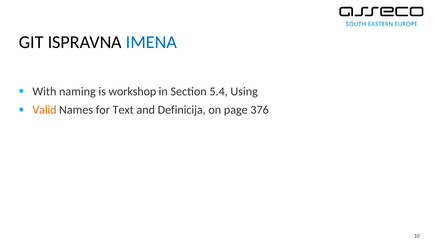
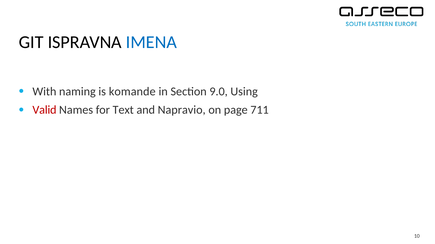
workshop: workshop -> komande (132, 92)
5.4: 5.4 -> 9.0 (219, 92)
Valid colour: orange -> red (44, 110)
Definicija: Definicija -> Napravio (182, 110)
376: 376 -> 711 (260, 110)
